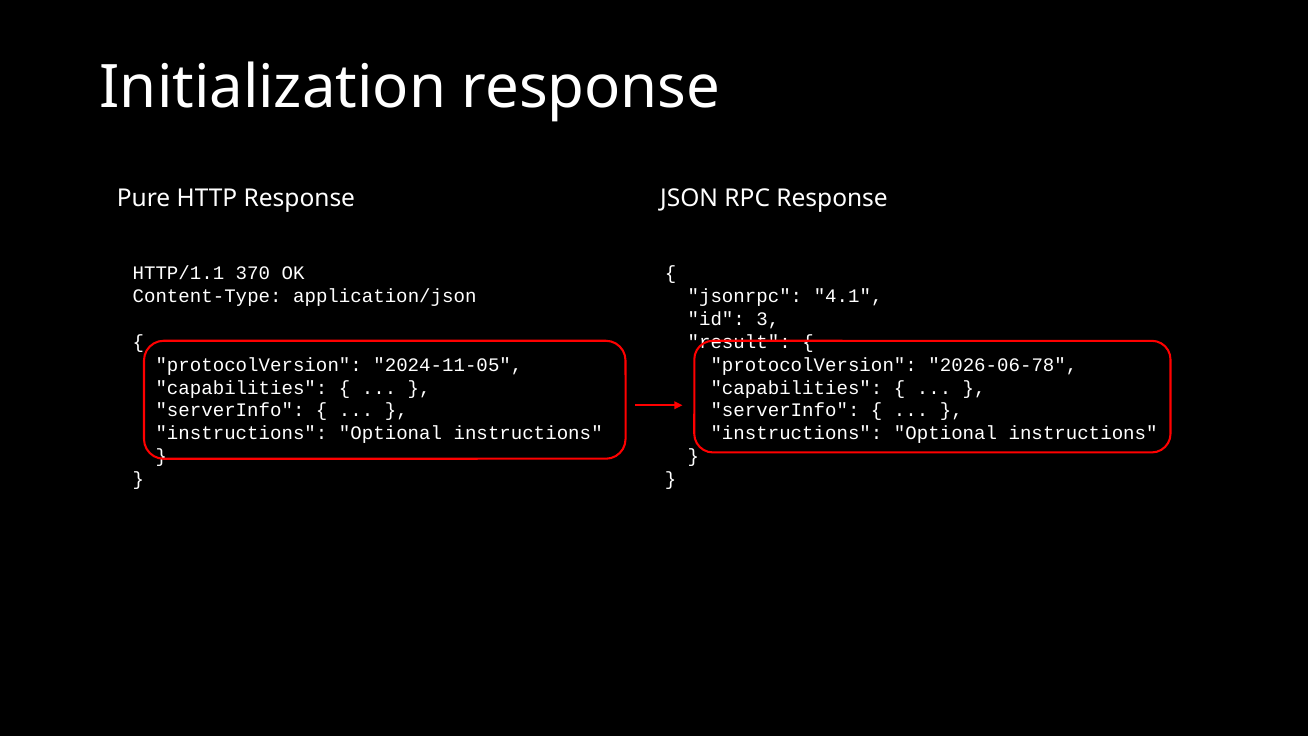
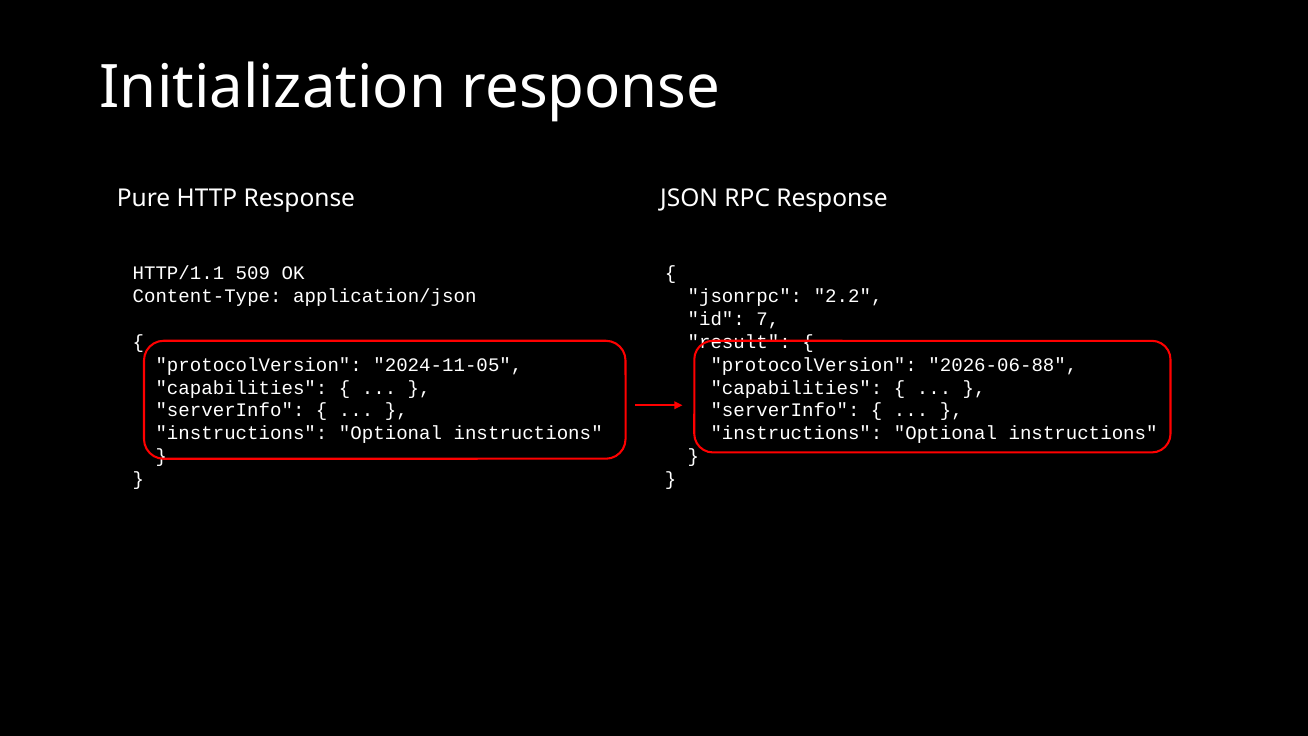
370: 370 -> 509 (253, 273)
4.1: 4.1 -> 2.2 (848, 296)
3: 3 -> 7 (768, 319)
2026-06-78: 2026-06-78 -> 2026-06-88 (1003, 365)
